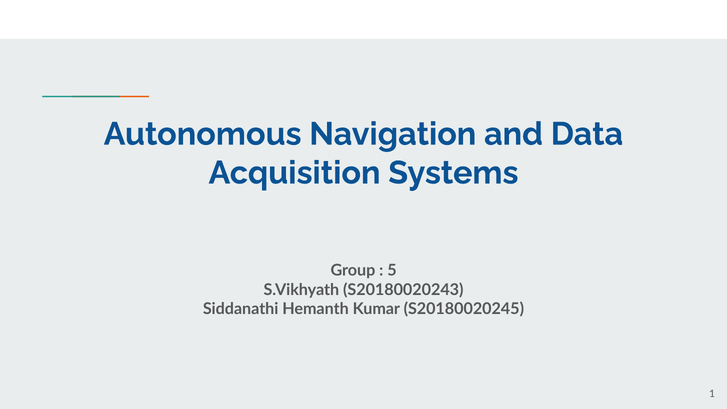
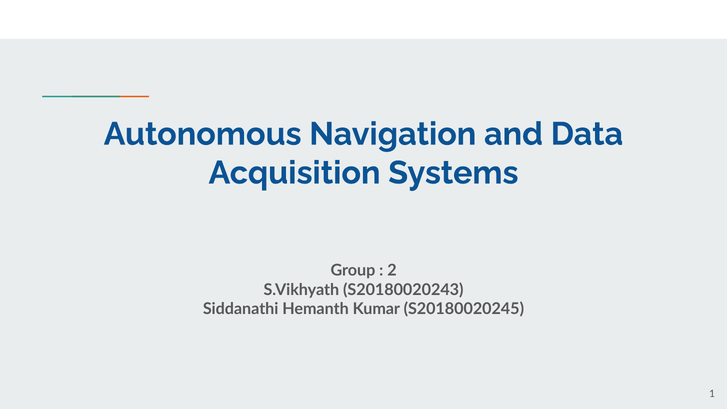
5: 5 -> 2 (392, 270)
